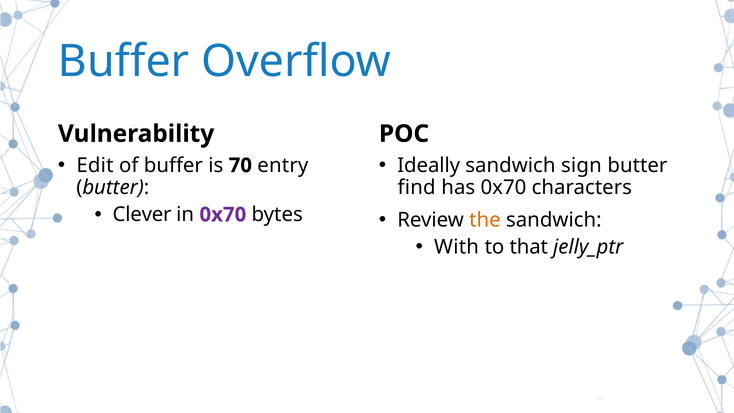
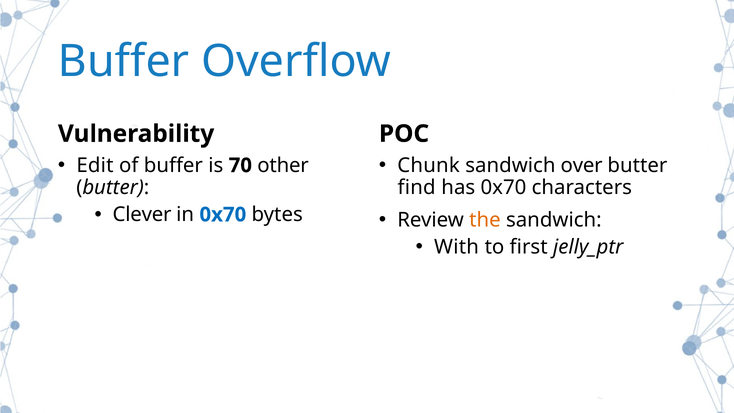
entry: entry -> other (283, 165)
Ideally: Ideally -> Chunk (429, 165)
sign: sign -> over (582, 165)
0x70 colour: purple -> blue (223, 215)
that: that -> first (529, 247)
